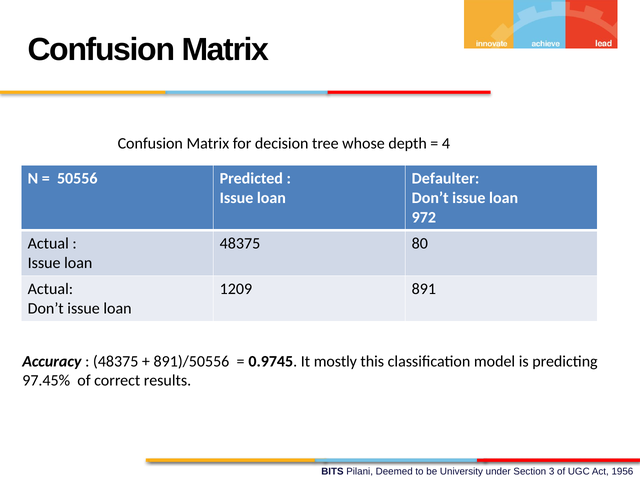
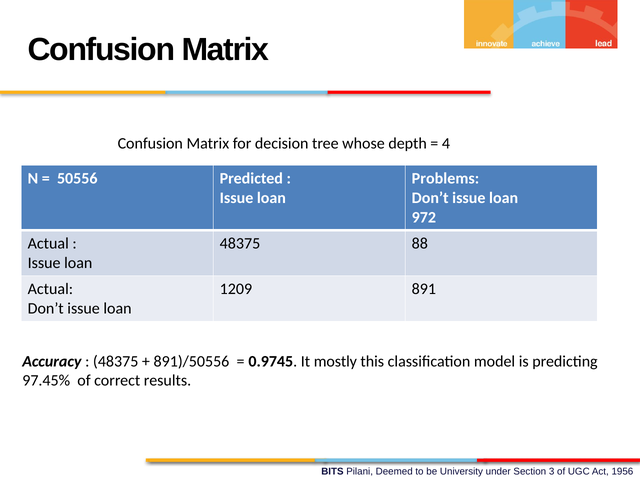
Defaulter: Defaulter -> Problems (445, 179)
80: 80 -> 88 (420, 244)
